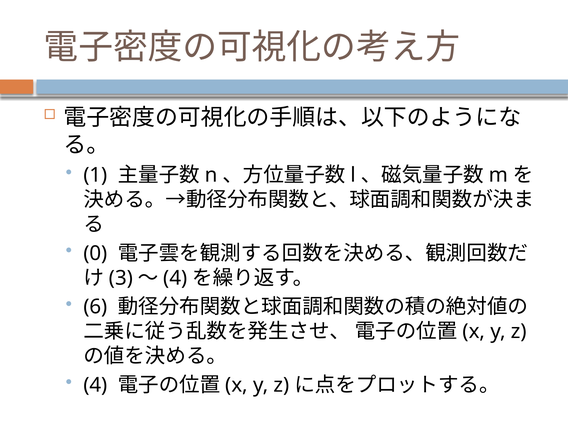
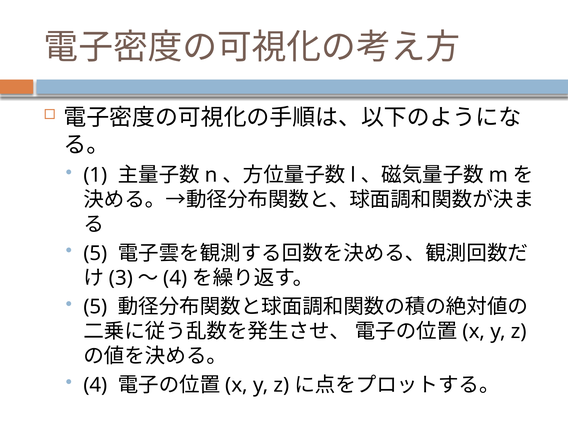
0: 0 -> 5 (95, 253)
6: 6 -> 5 (95, 307)
